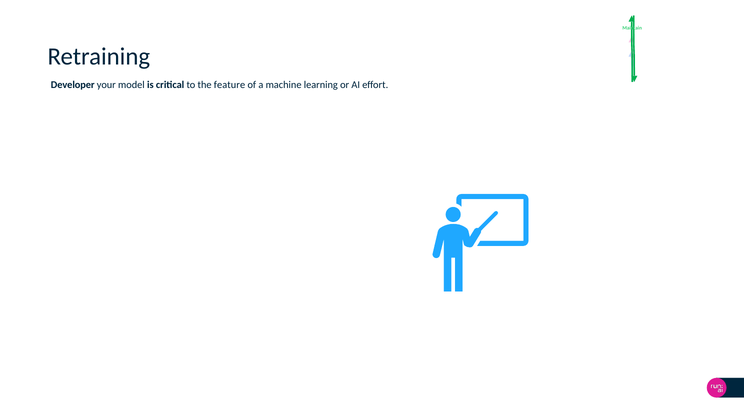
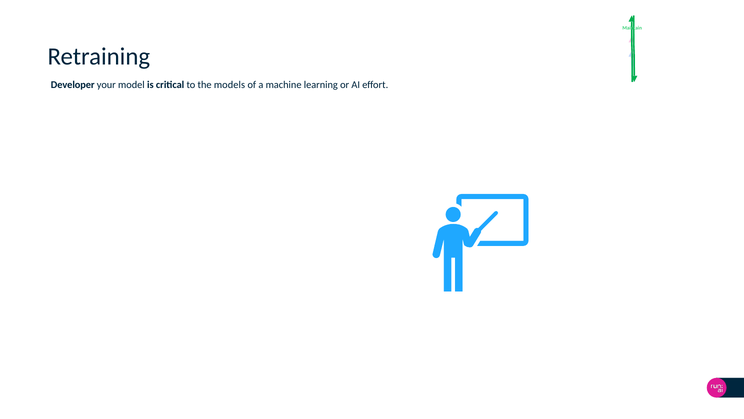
feature: feature -> models (229, 85)
